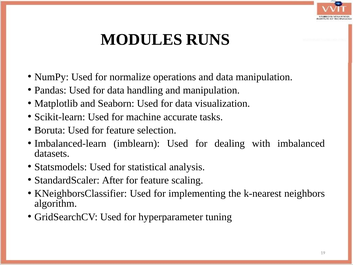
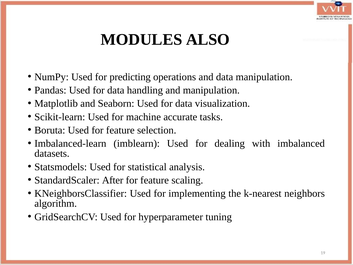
RUNS: RUNS -> ALSO (208, 40)
normalize: normalize -> predicting (130, 77)
